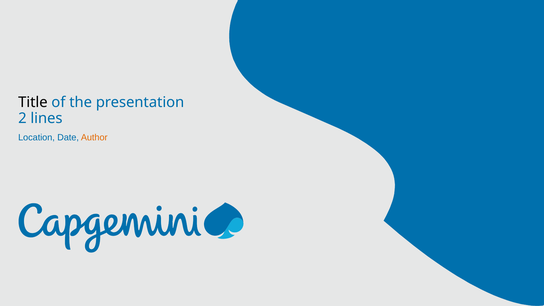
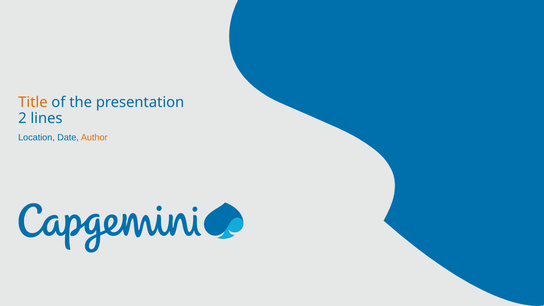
Title colour: black -> orange (33, 102)
